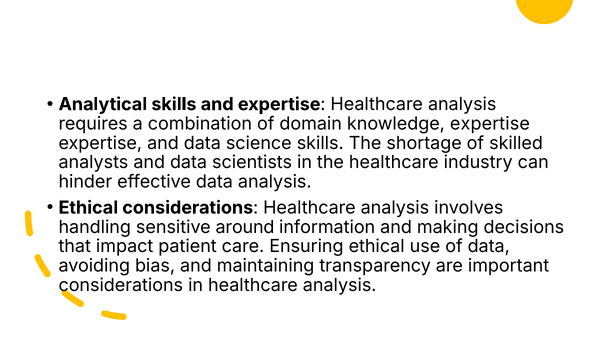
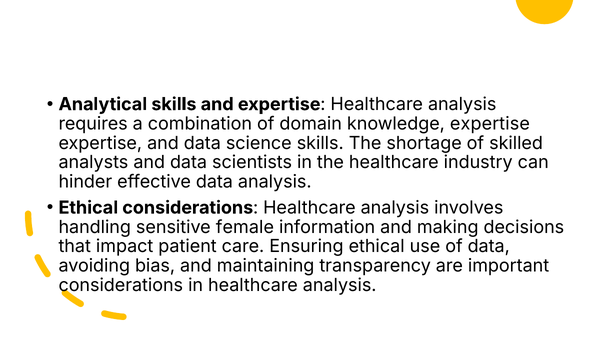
around: around -> female (245, 227)
